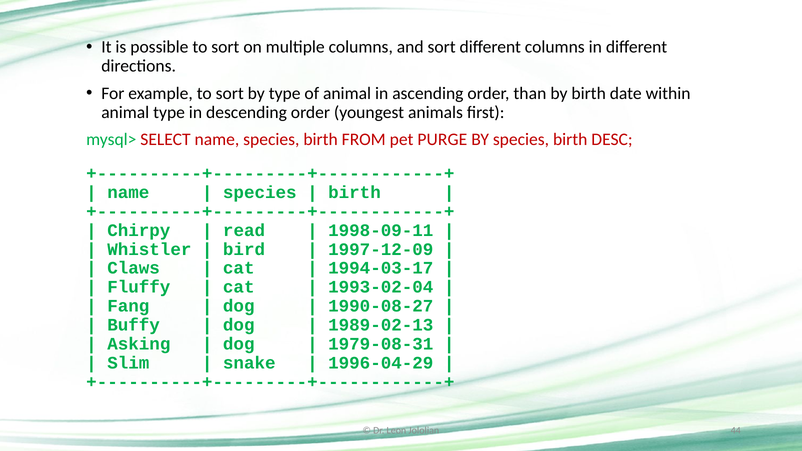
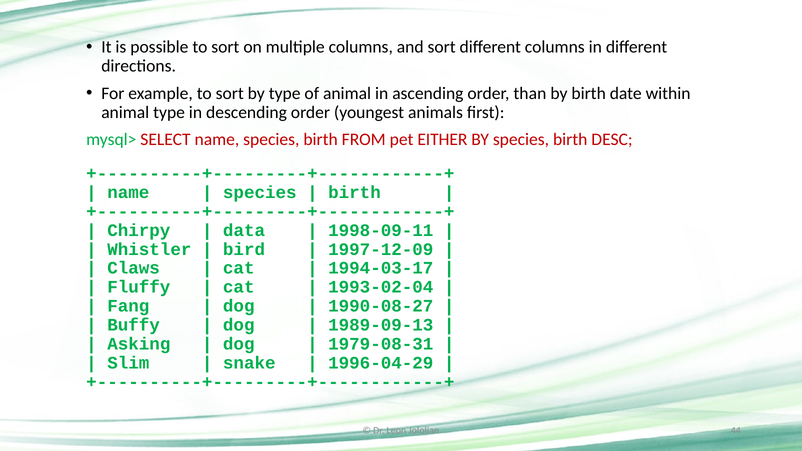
PURGE: PURGE -> EITHER (442, 140)
read: read -> data (244, 230)
1989-02-13: 1989-02-13 -> 1989-09-13 (381, 325)
